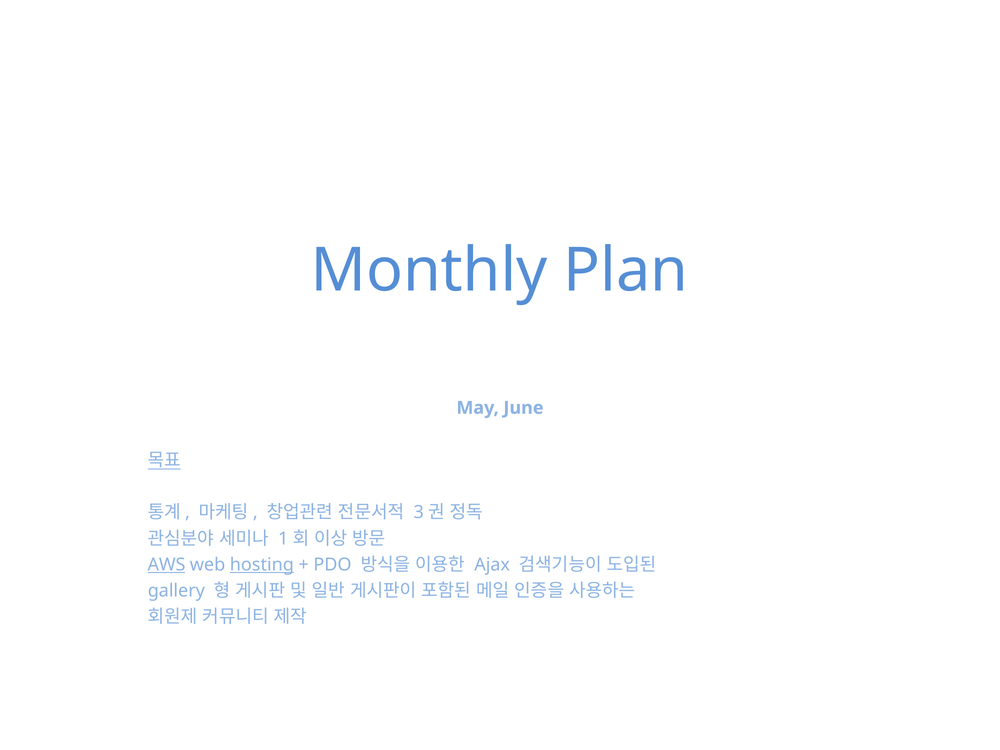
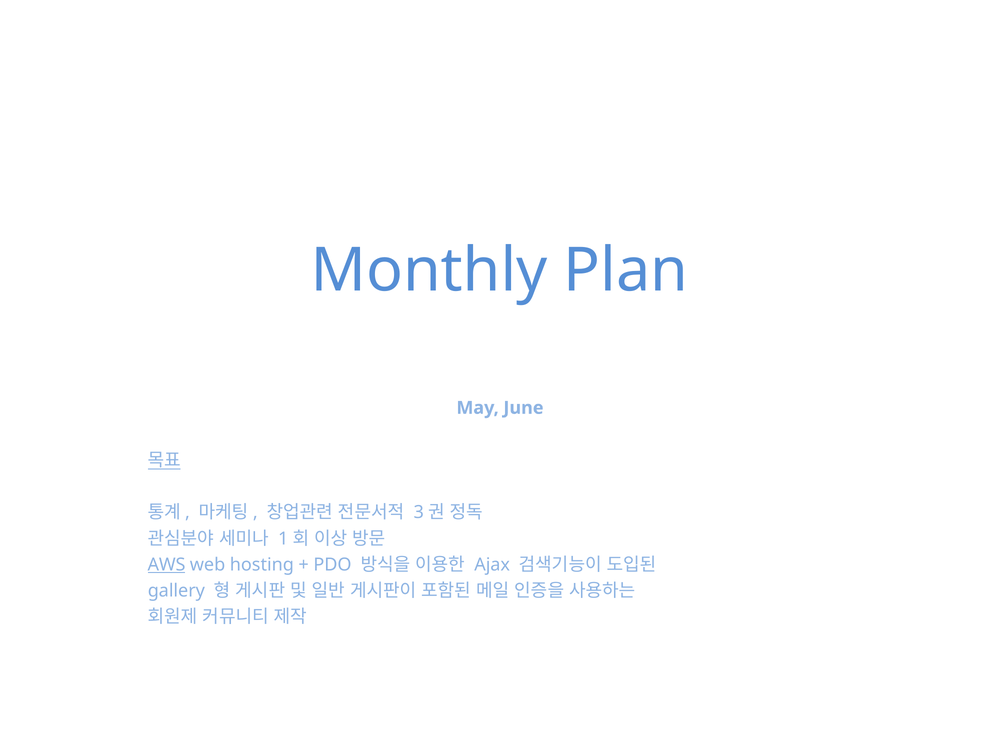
hosting underline: present -> none (262, 565)
